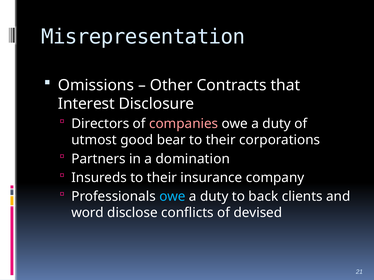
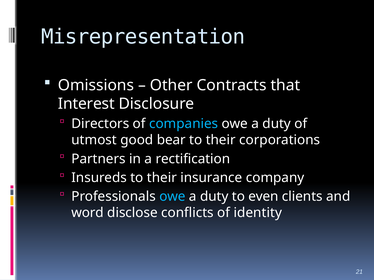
companies colour: pink -> light blue (184, 124)
domination: domination -> rectification (193, 159)
back: back -> even (264, 197)
devised: devised -> identity (258, 213)
